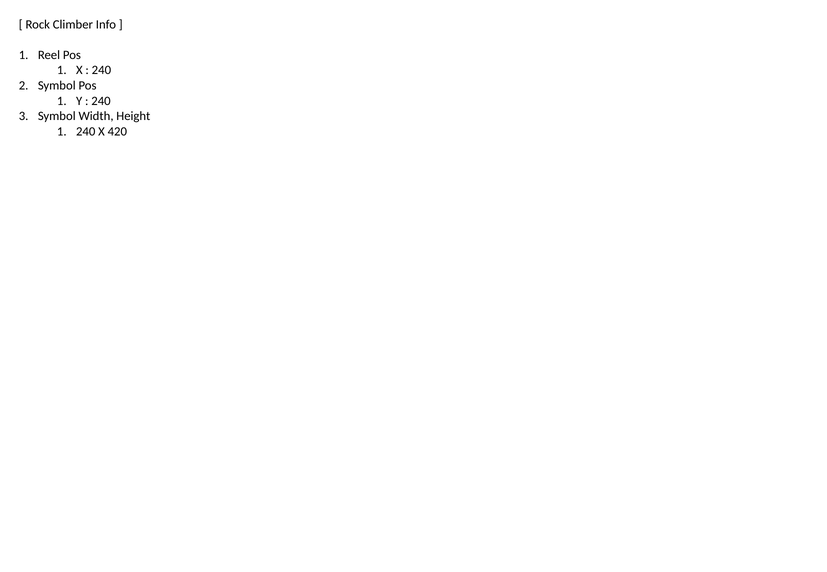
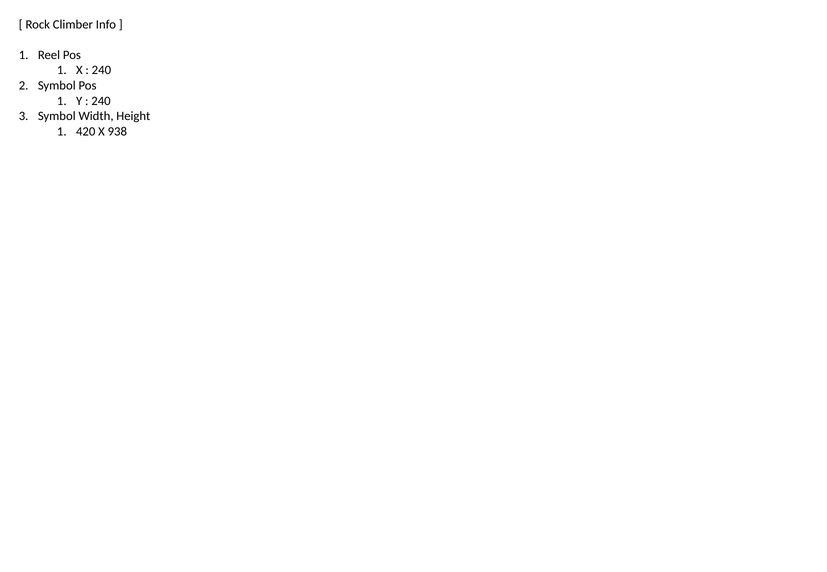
240: 240 -> 420 (86, 131)
420: 420 -> 938 (117, 131)
